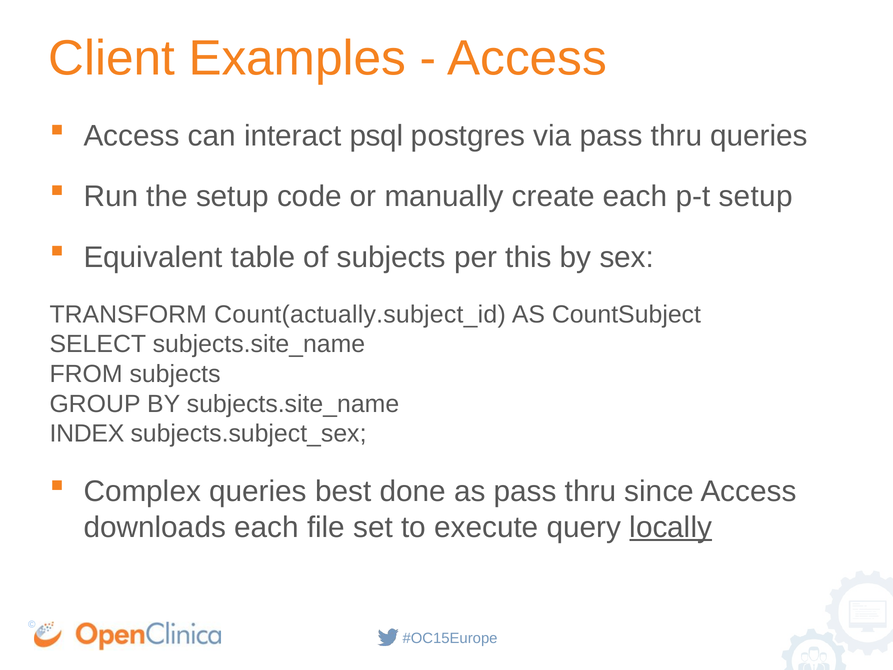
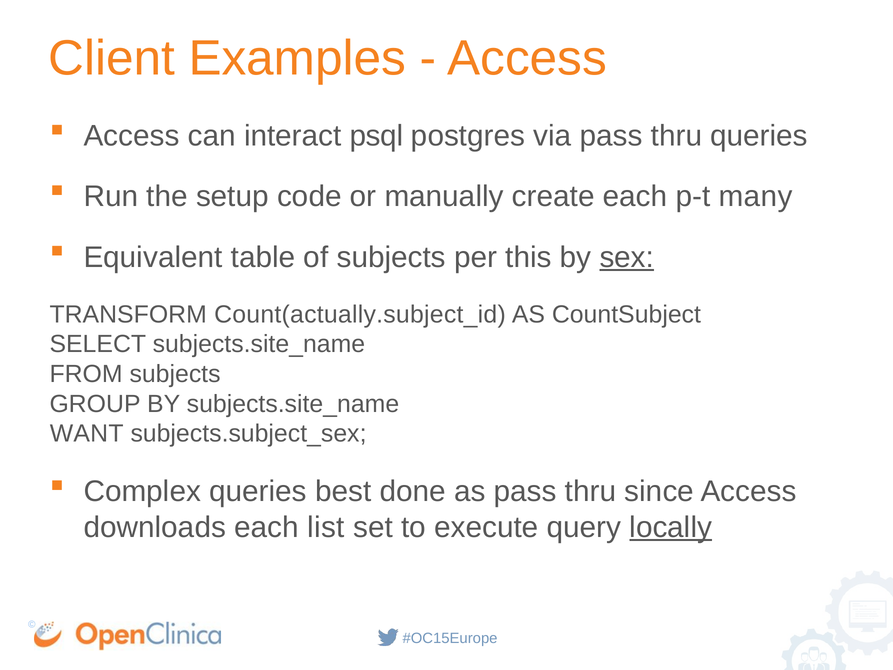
p-t setup: setup -> many (756, 197)
sex underline: none -> present (627, 257)
INDEX: INDEX -> WANT (87, 433)
file: file -> list (326, 527)
